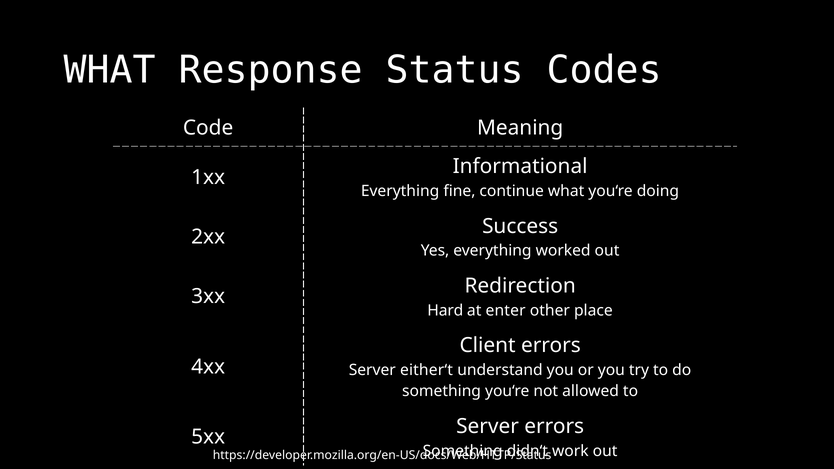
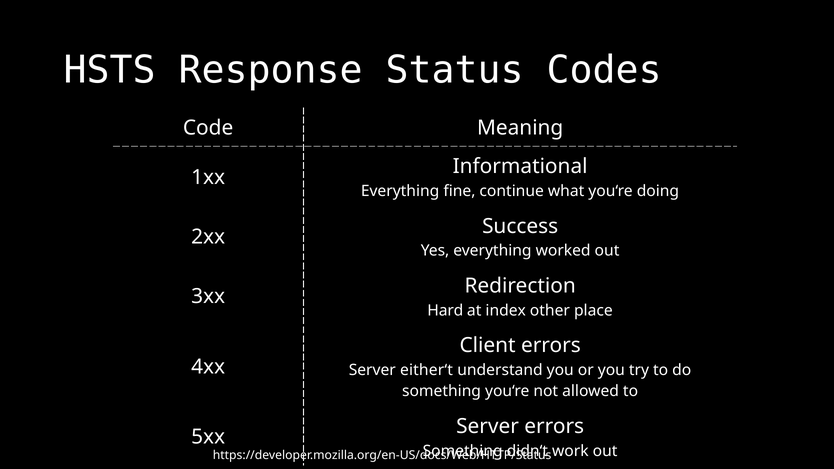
WHAT: WHAT -> HSTS (110, 70)
enter: enter -> index (506, 310)
